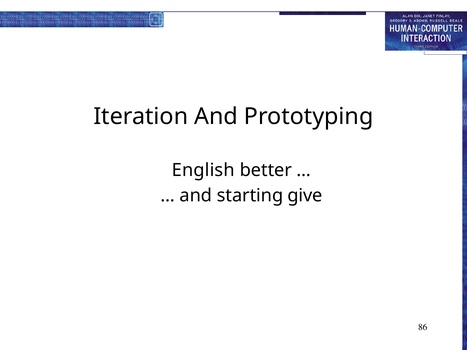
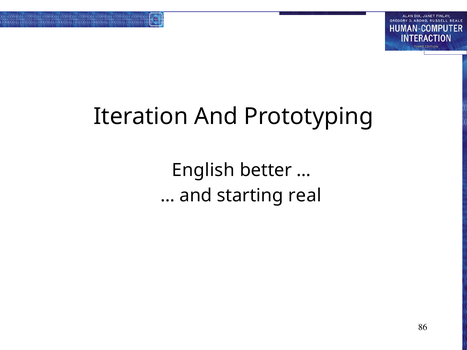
give: give -> real (305, 196)
